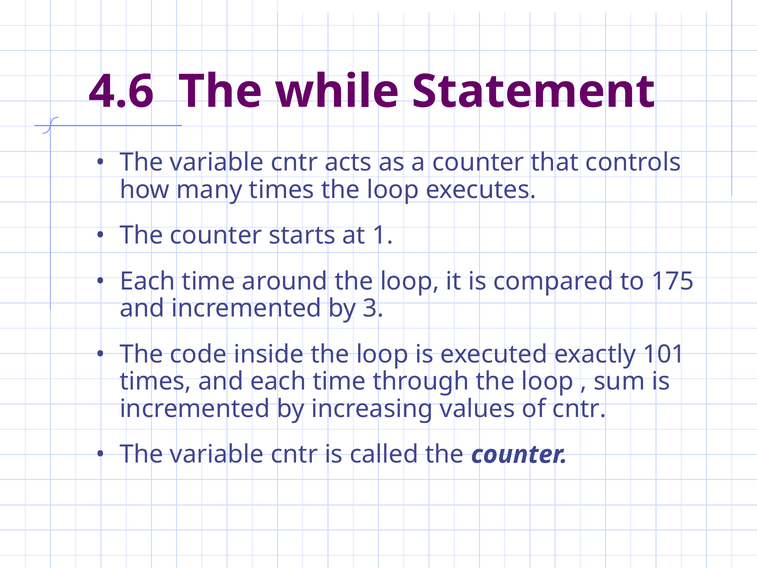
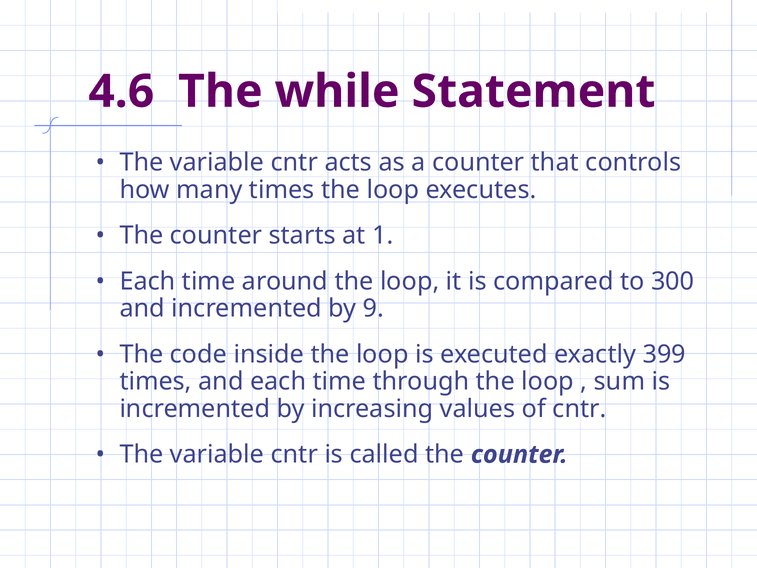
175: 175 -> 300 (673, 281)
3: 3 -> 9 (373, 308)
101: 101 -> 399 (664, 354)
